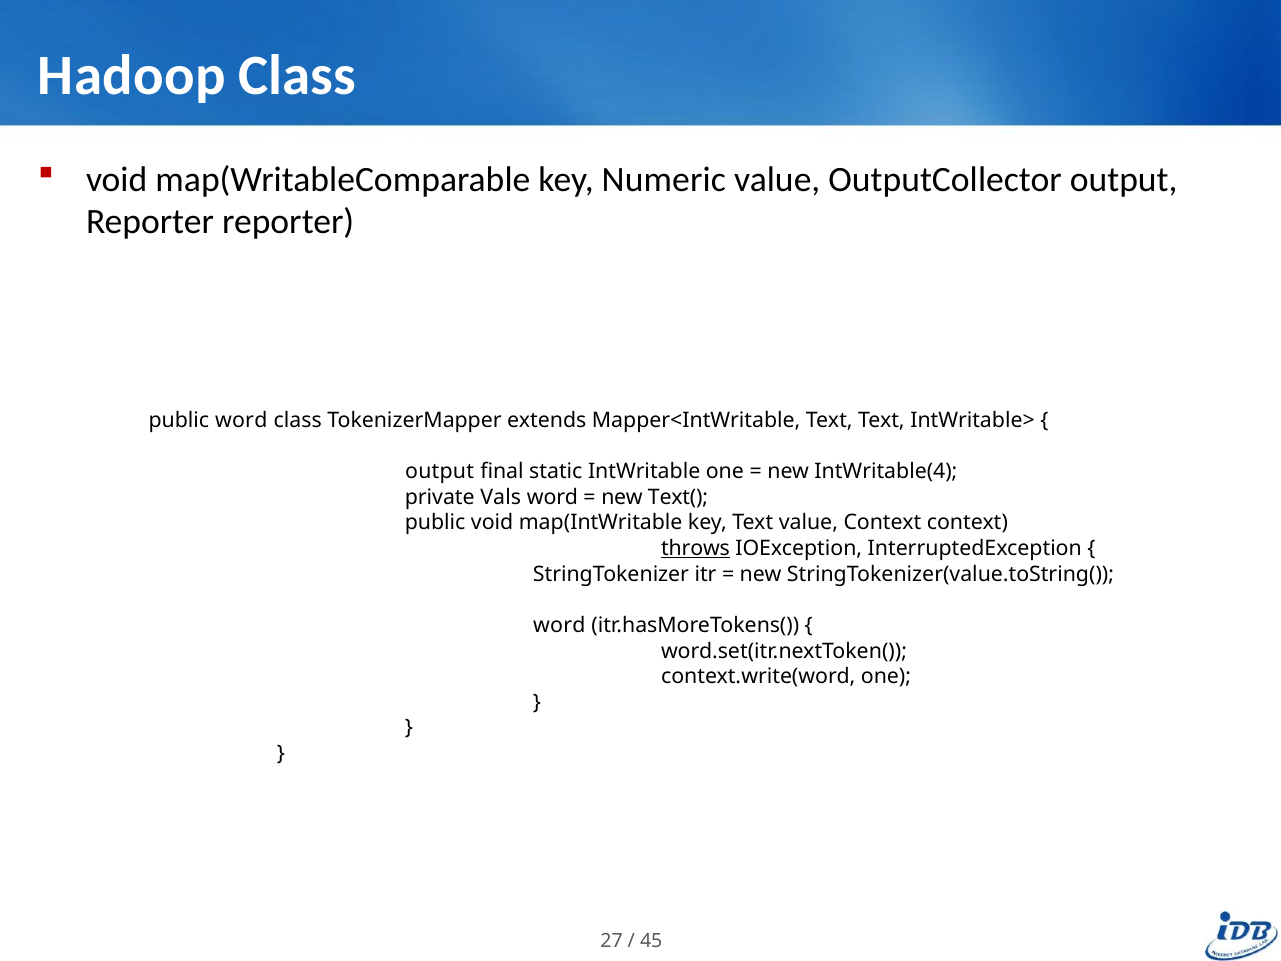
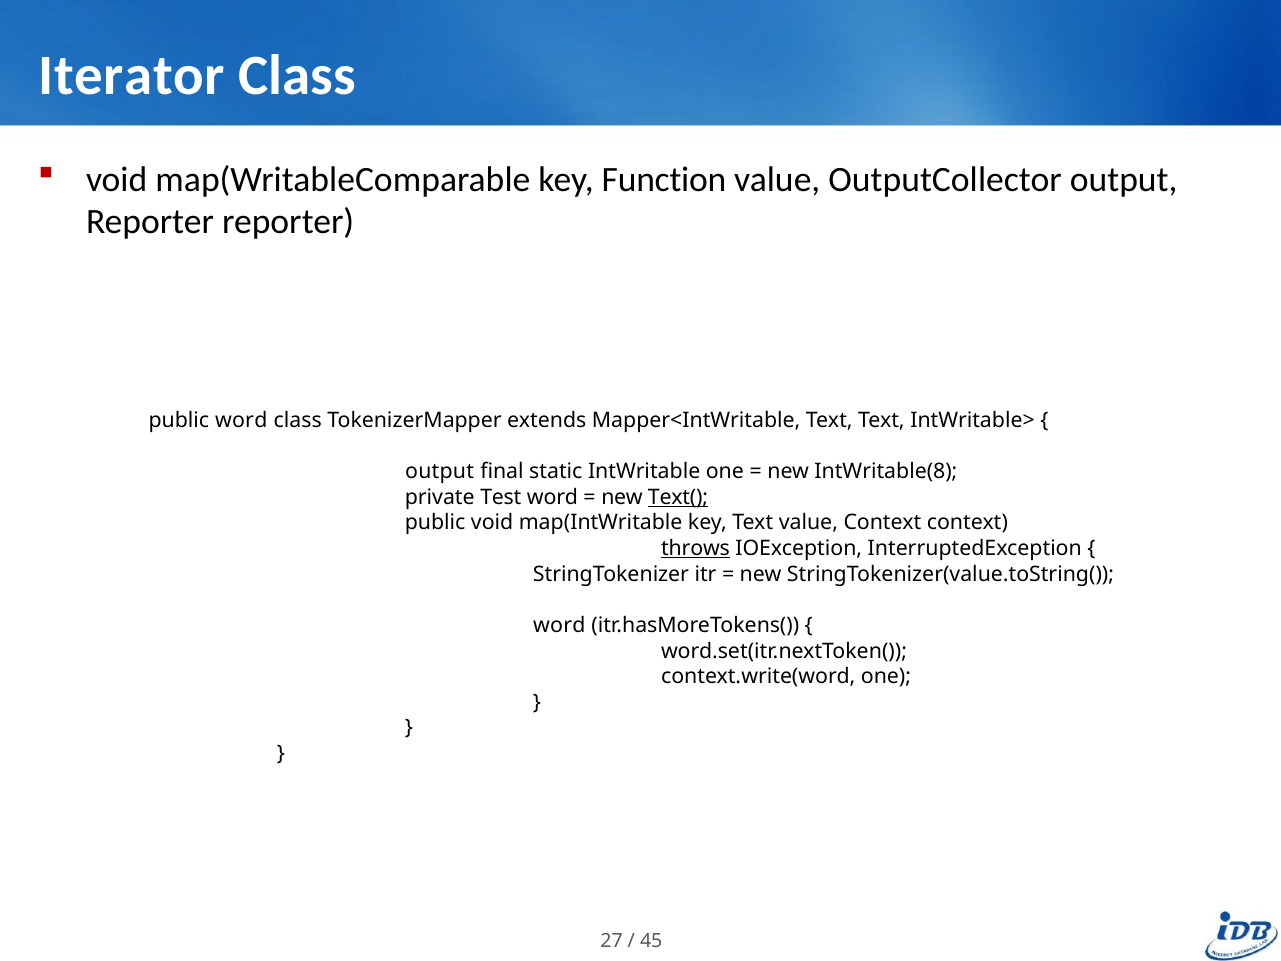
Hadoop: Hadoop -> Iterator (132, 76)
Numeric: Numeric -> Function (664, 179)
IntWritable(4: IntWritable(4 -> IntWritable(8 (886, 471)
Vals: Vals -> Test (501, 497)
Text( underline: none -> present (678, 497)
